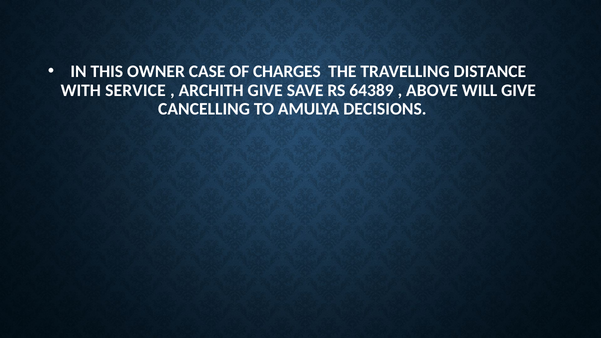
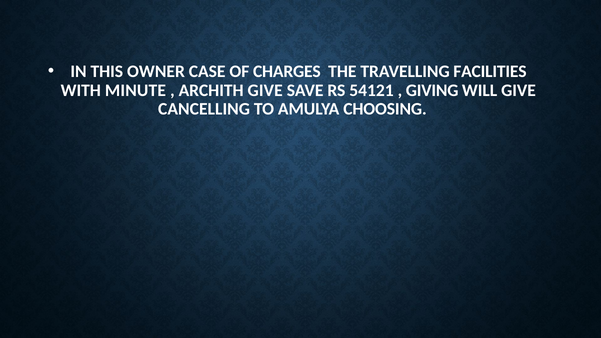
DISTANCE: DISTANCE -> FACILITIES (490, 71)
SERVICE: SERVICE -> MINUTE (135, 90)
64389: 64389 -> 54121 (372, 90)
ABOVE: ABOVE -> GIVING (432, 90)
DECISIONS: DECISIONS -> CHOOSING (385, 109)
